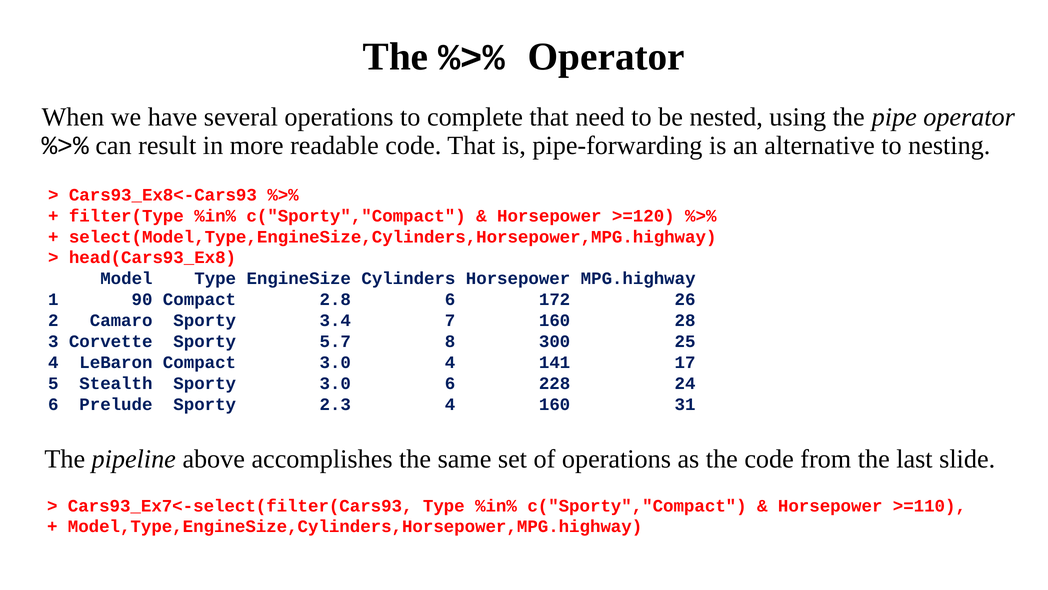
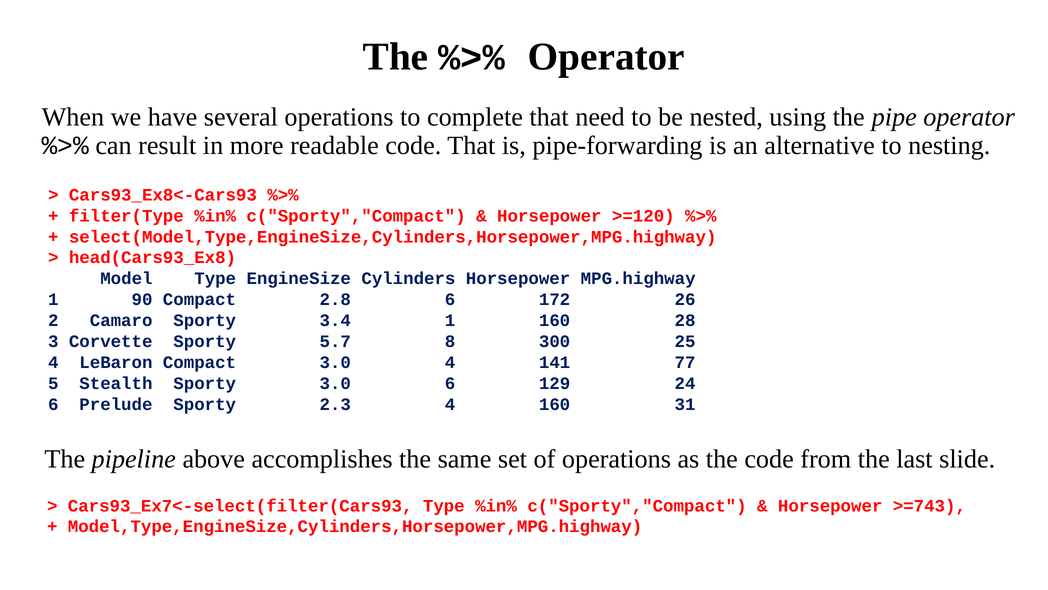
3.4 7: 7 -> 1 (450, 320)
17: 17 -> 77 (685, 362)
228: 228 -> 129 (555, 383)
>=110: >=110 -> >=743 (929, 505)
